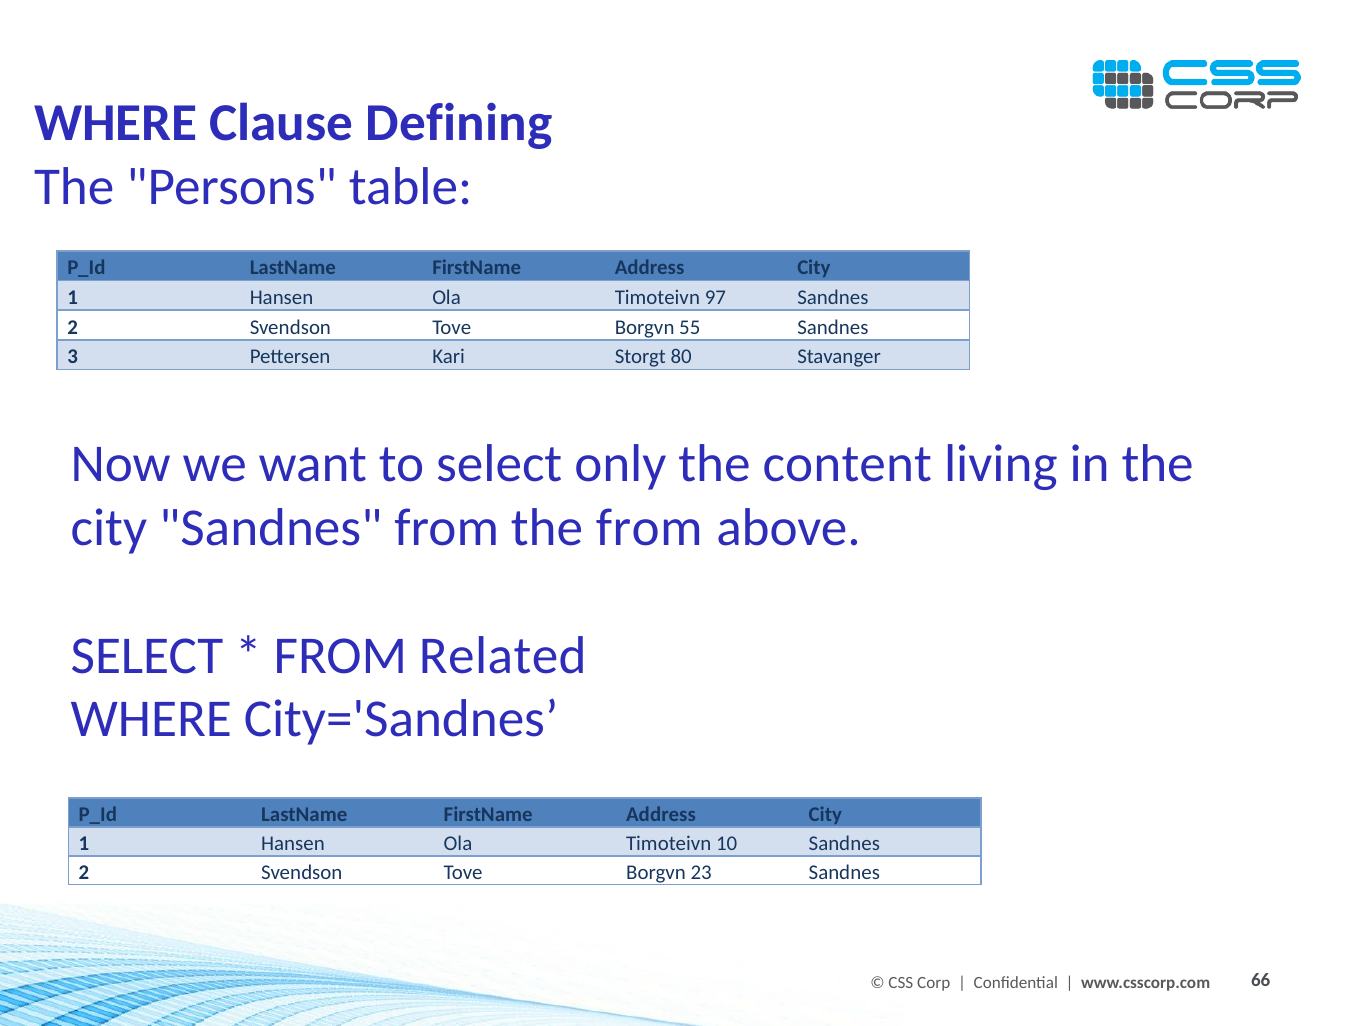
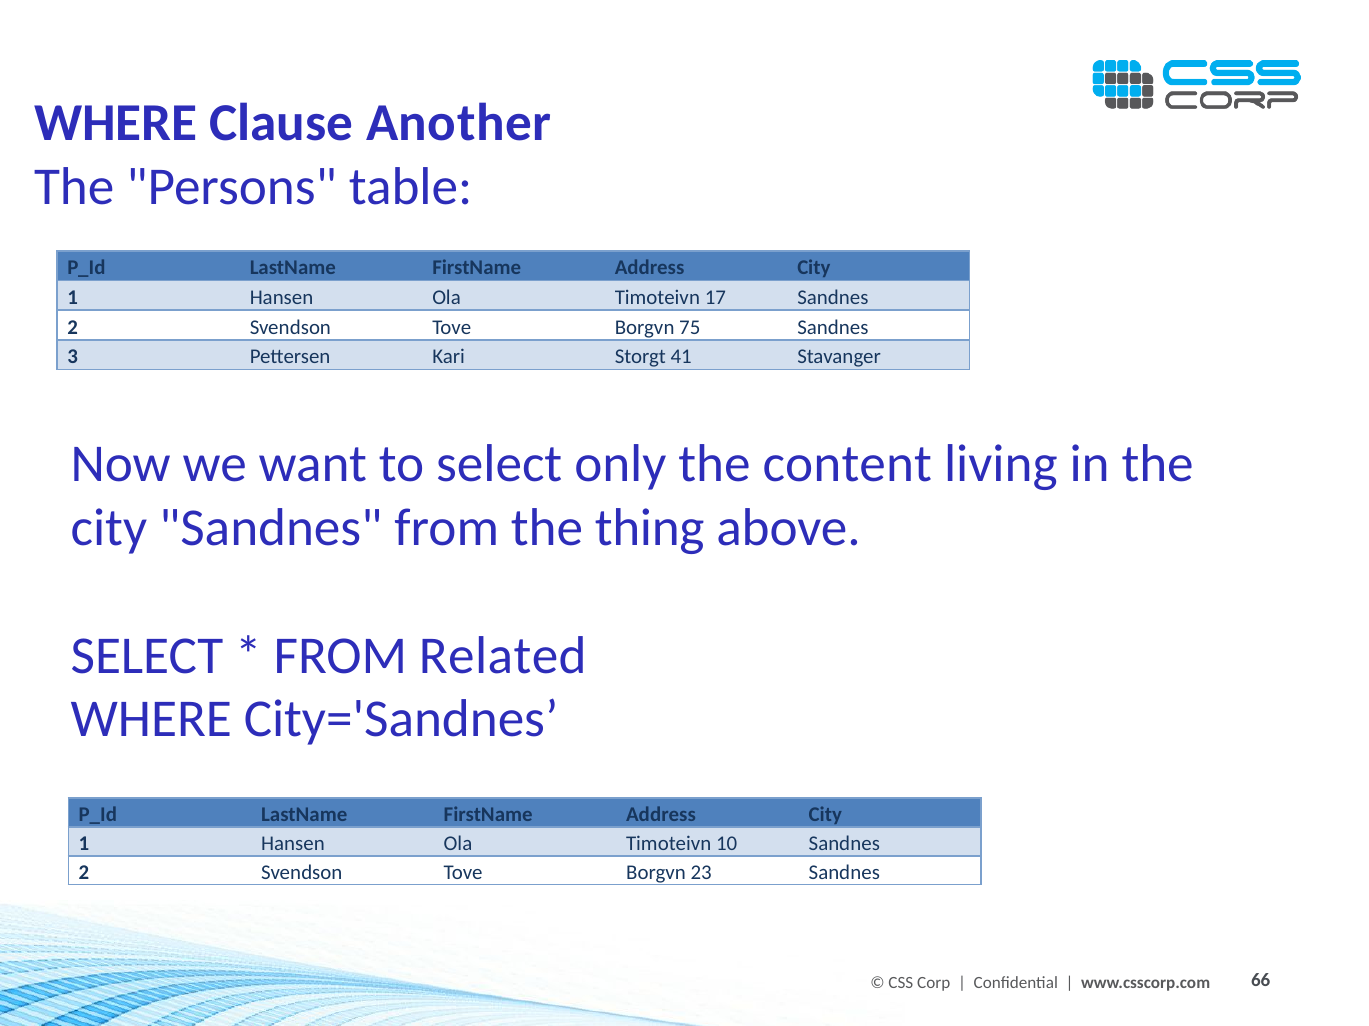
Defining: Defining -> Another (459, 123)
97: 97 -> 17 (715, 298)
55: 55 -> 75 (690, 327)
80: 80 -> 41 (681, 357)
the from: from -> thing (650, 528)
